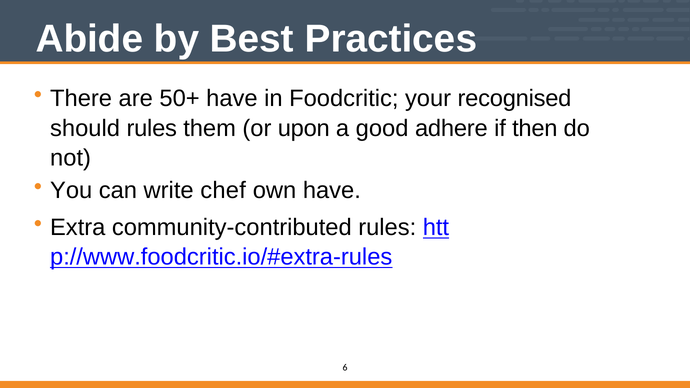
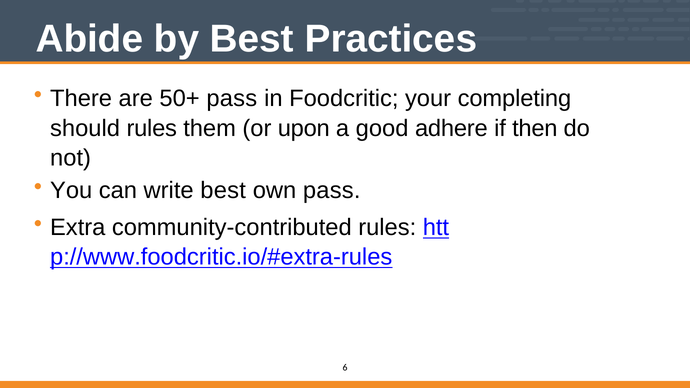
50+ have: have -> pass (232, 99)
recognised: recognised -> completing (514, 99)
write chef: chef -> best (223, 191)
own have: have -> pass (332, 191)
